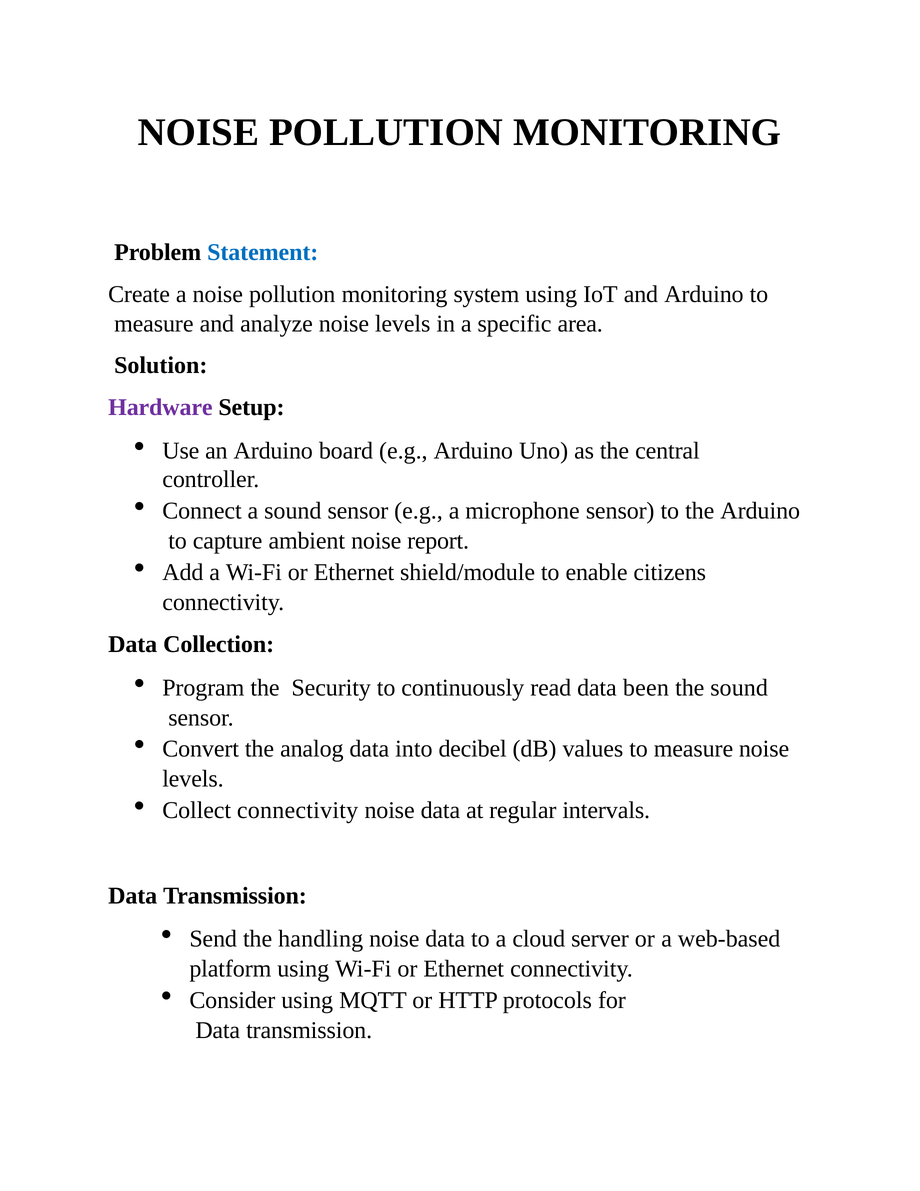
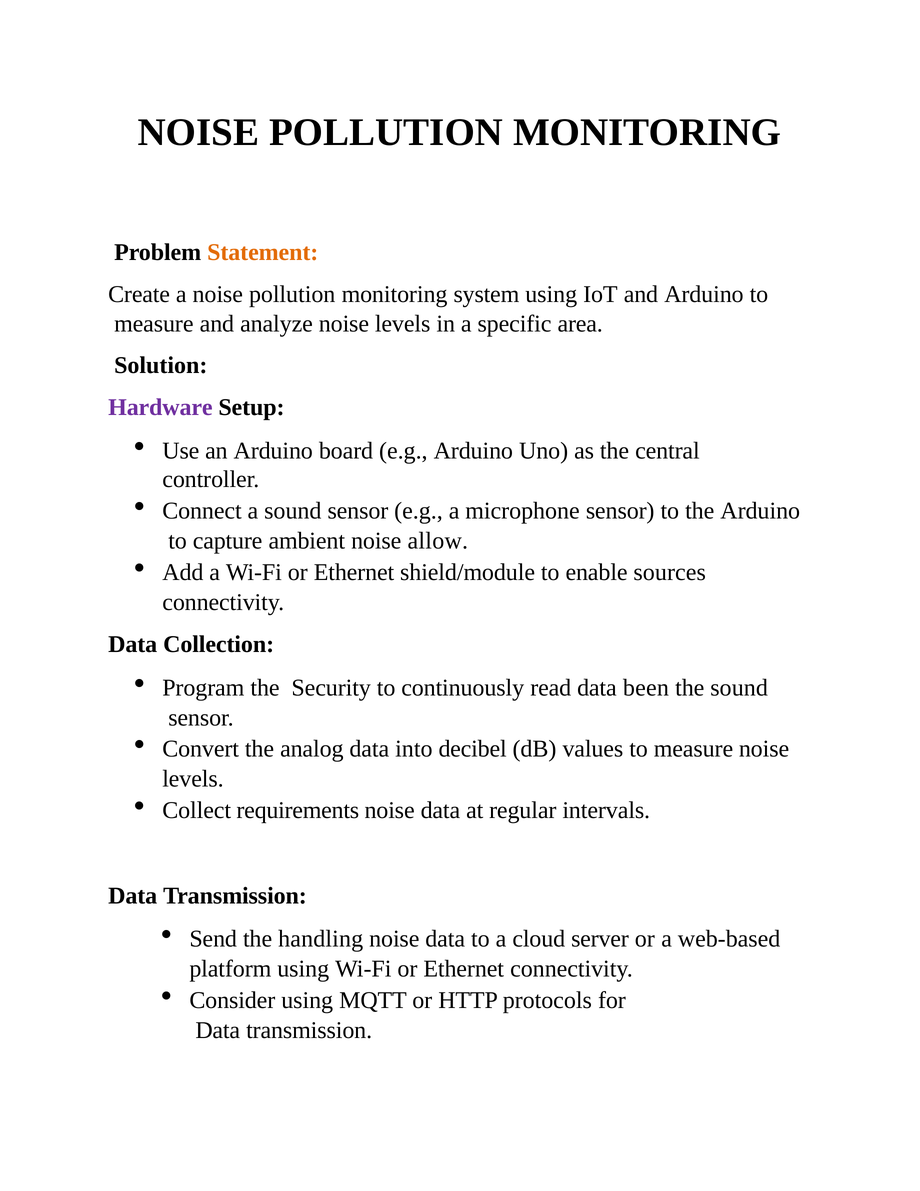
Statement colour: blue -> orange (263, 252)
report: report -> allow (438, 541)
citizens: citizens -> sources (670, 572)
Collect connectivity: connectivity -> requirements (298, 810)
